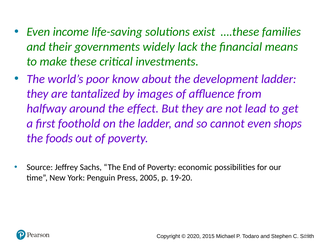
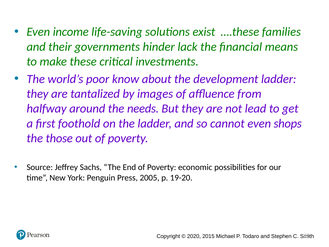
widely: widely -> hinder (159, 47)
effect: effect -> needs (143, 108)
foods: foods -> those (59, 138)
